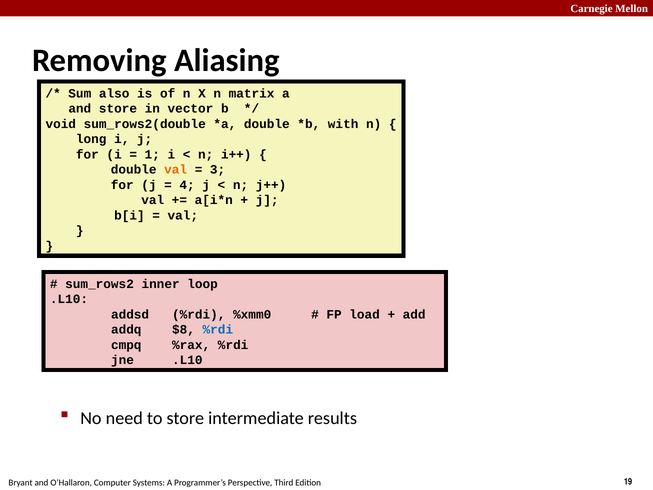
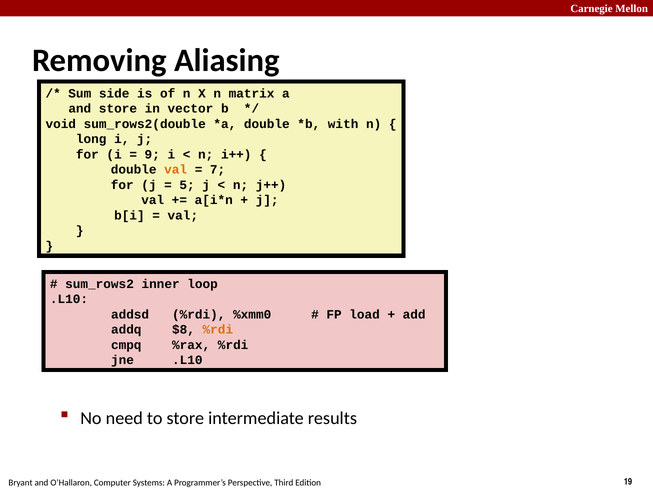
also: also -> side (114, 93)
1: 1 -> 9 (152, 154)
3: 3 -> 7 (218, 170)
4: 4 -> 5 (187, 185)
%rdi colour: blue -> orange (218, 329)
